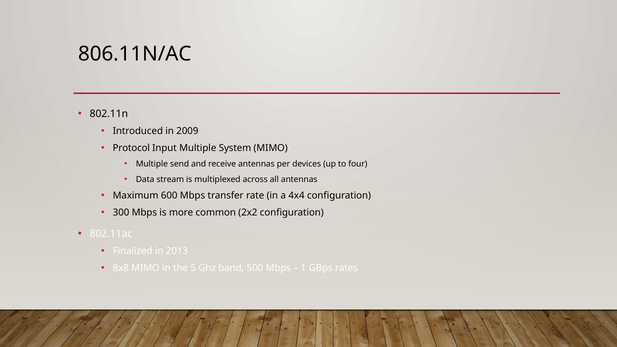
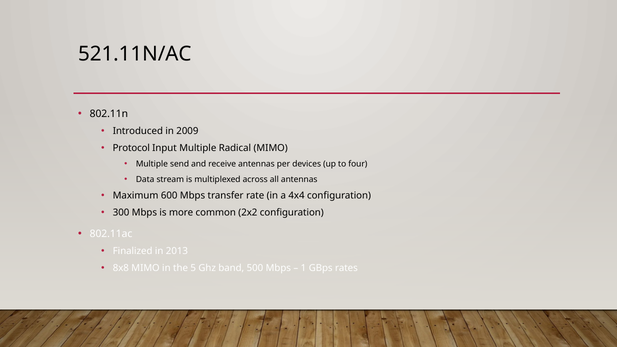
806.11N/AC: 806.11N/AC -> 521.11N/AC (135, 54)
System: System -> Radical (235, 148)
